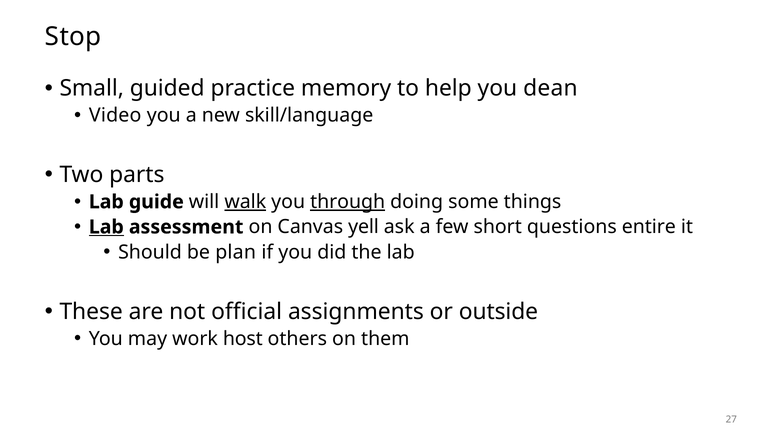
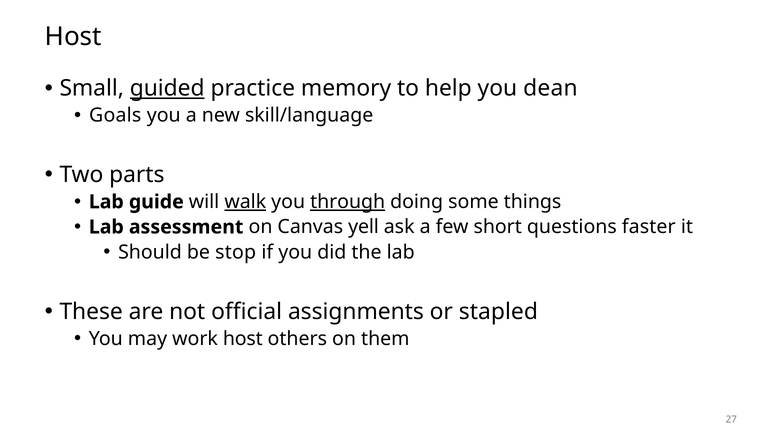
Stop: Stop -> Host (73, 36)
guided underline: none -> present (167, 88)
Video: Video -> Goals (115, 115)
Lab underline: present -> none (106, 227)
entire: entire -> faster (649, 227)
plan: plan -> stop (236, 252)
outside: outside -> stapled (498, 312)
